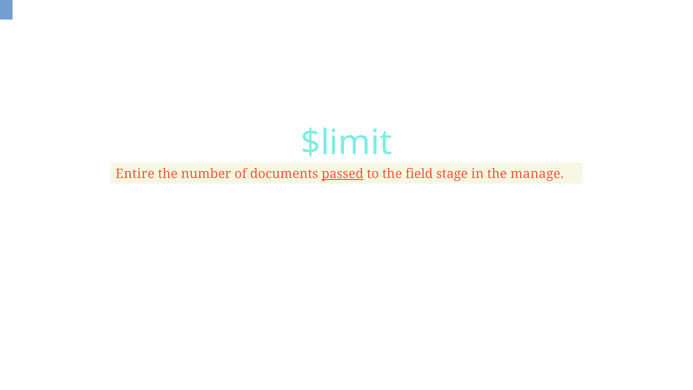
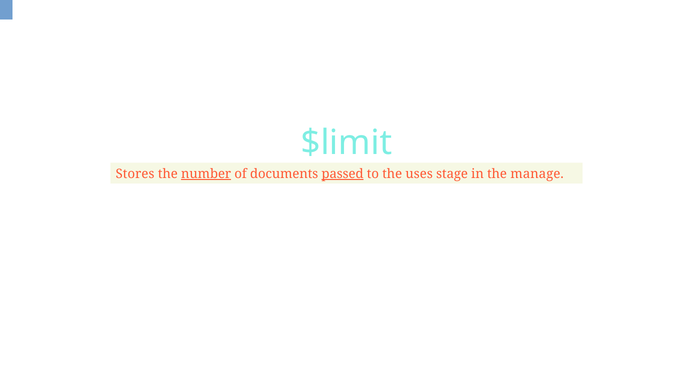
Entire: Entire -> Stores (135, 174)
number underline: none -> present (206, 174)
field: field -> uses (419, 174)
